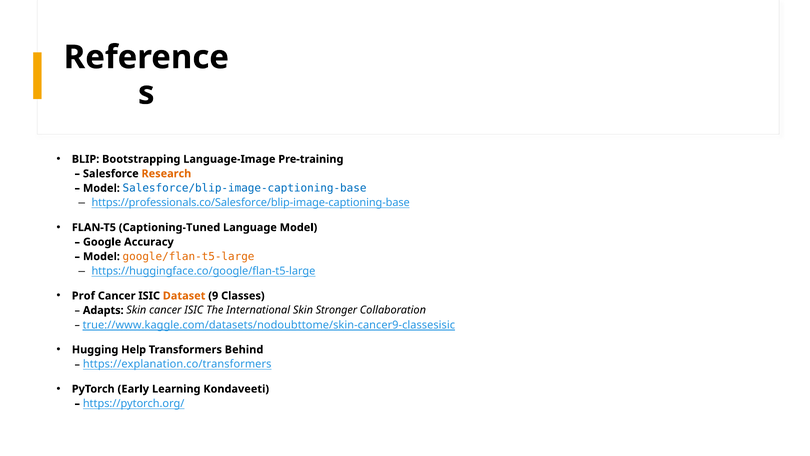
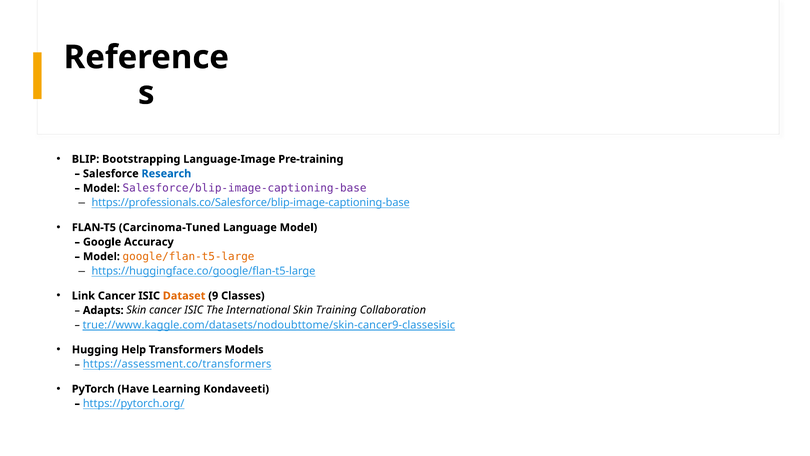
Research colour: orange -> blue (166, 174)
Salesforce/blip-image-captioning-base colour: blue -> purple (245, 188)
Captioning-Tuned: Captioning-Tuned -> Carcinoma-Tuned (169, 227)
Prof: Prof -> Link (83, 296)
Stronger: Stronger -> Training (336, 310)
Behind: Behind -> Models (244, 349)
https://explanation.co/transformers: https://explanation.co/transformers -> https://assessment.co/transformers (177, 364)
Early: Early -> Have (133, 389)
